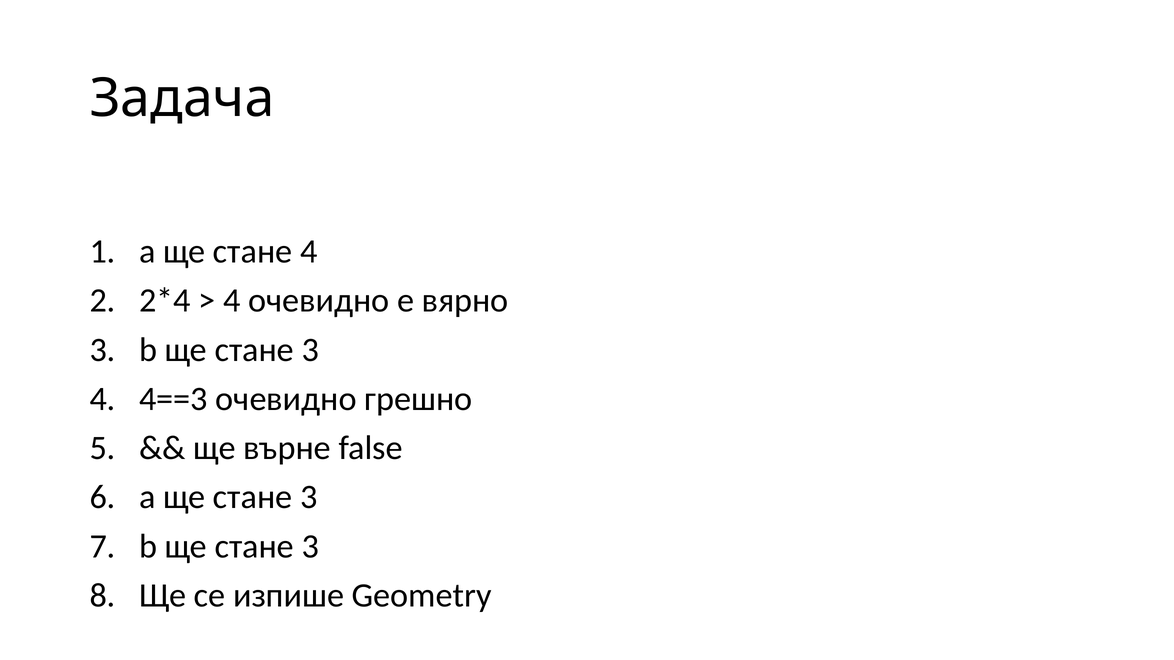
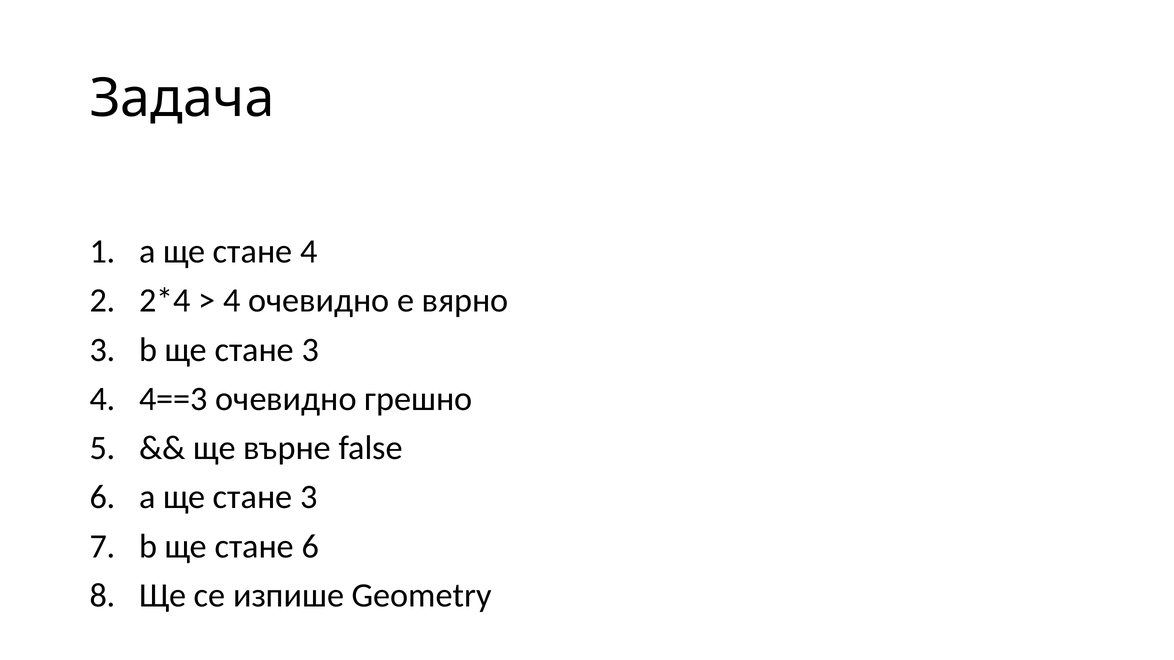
3: 3 -> 6 (310, 547)
